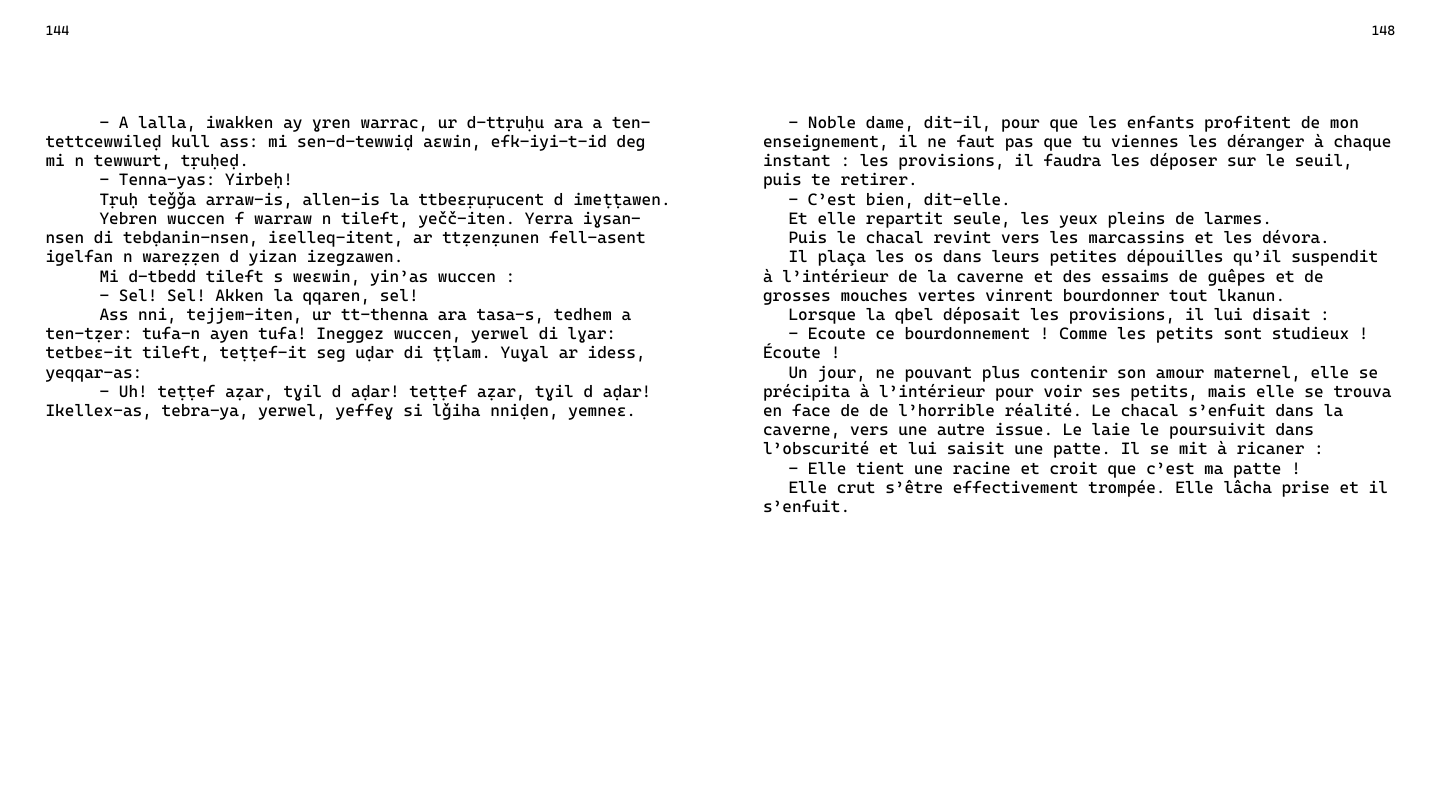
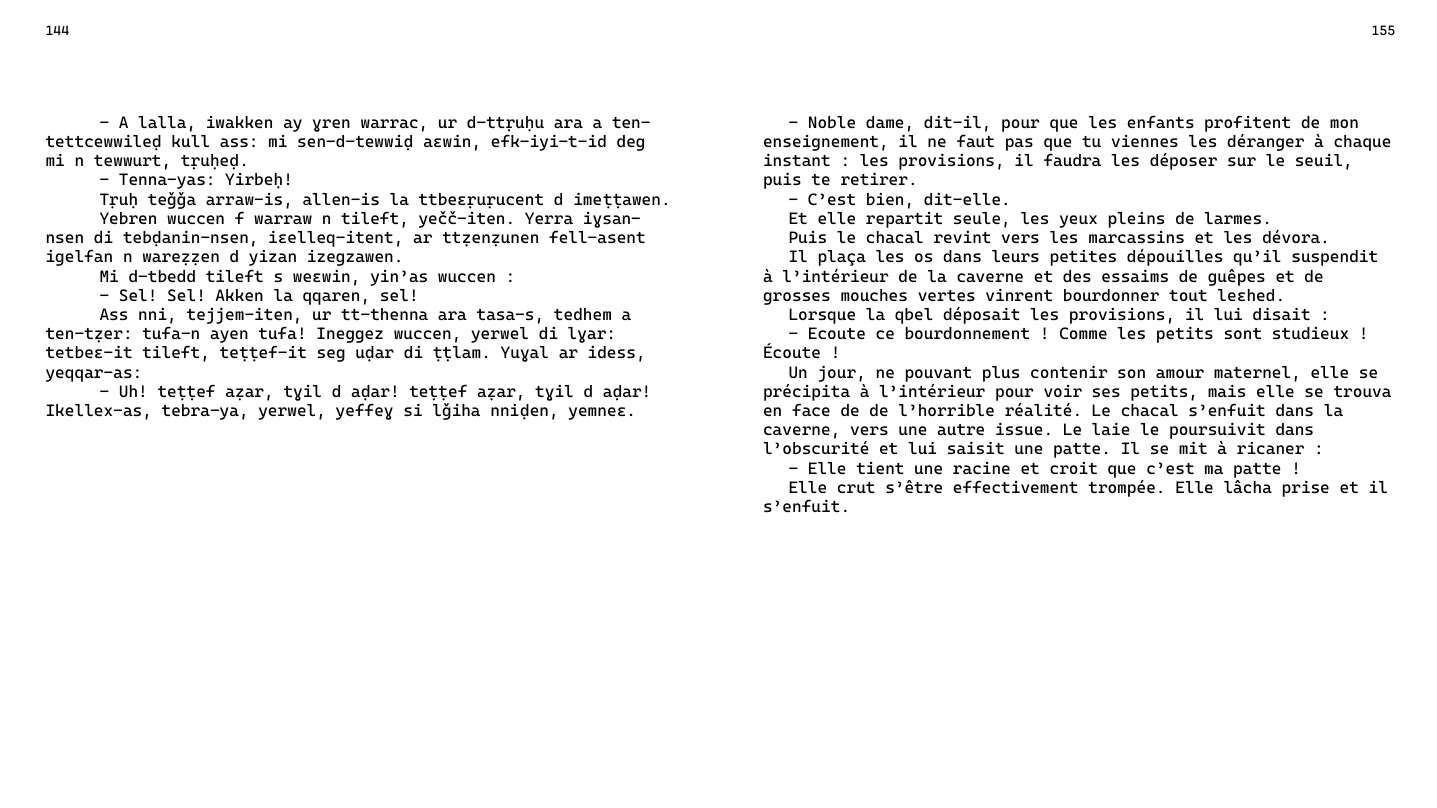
148: 148 -> 155 (1383, 31)
lkanun: lkanun -> leɛhed (1251, 296)
